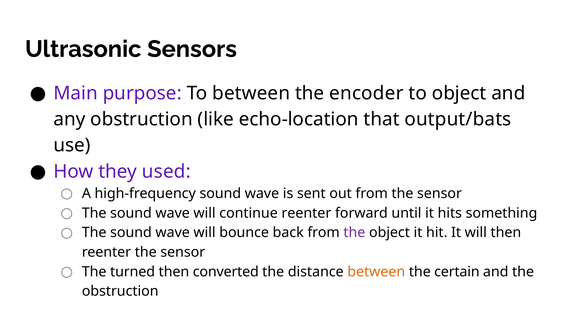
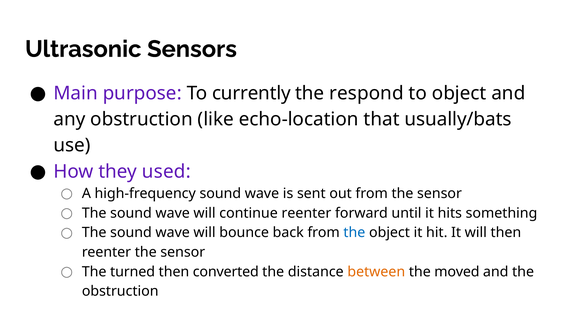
To between: between -> currently (251, 93)
encoder: encoder -> respond (366, 93)
output/bats: output/bats -> usually/bats (458, 119)
the colour: purple -> blue (354, 233)
certain: certain -> moved (457, 272)
